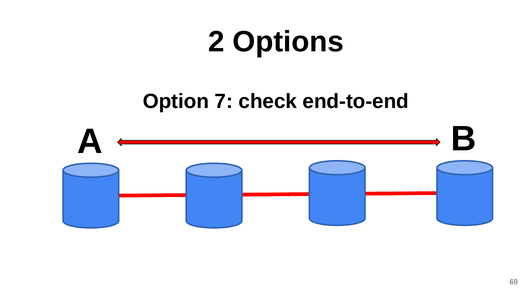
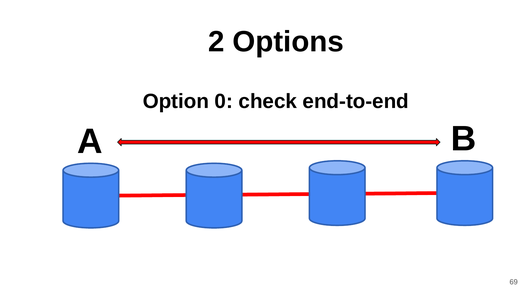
7: 7 -> 0 (224, 101)
